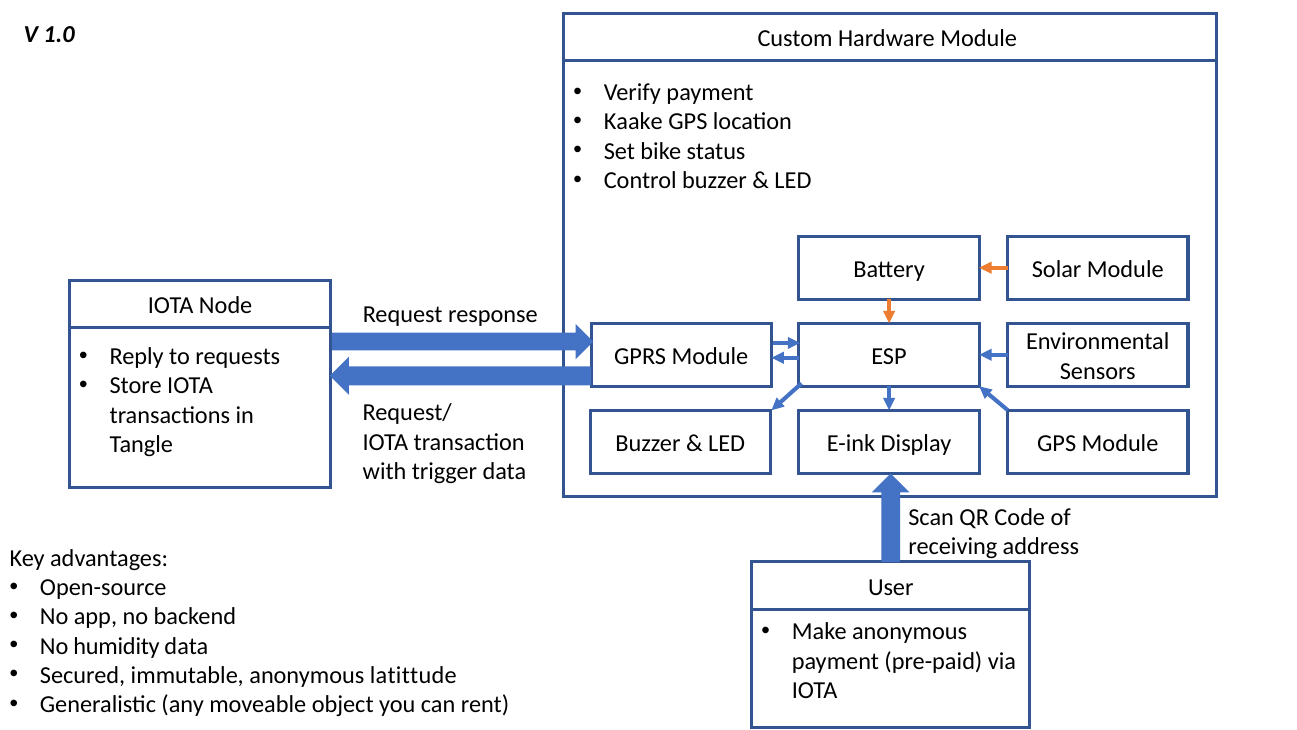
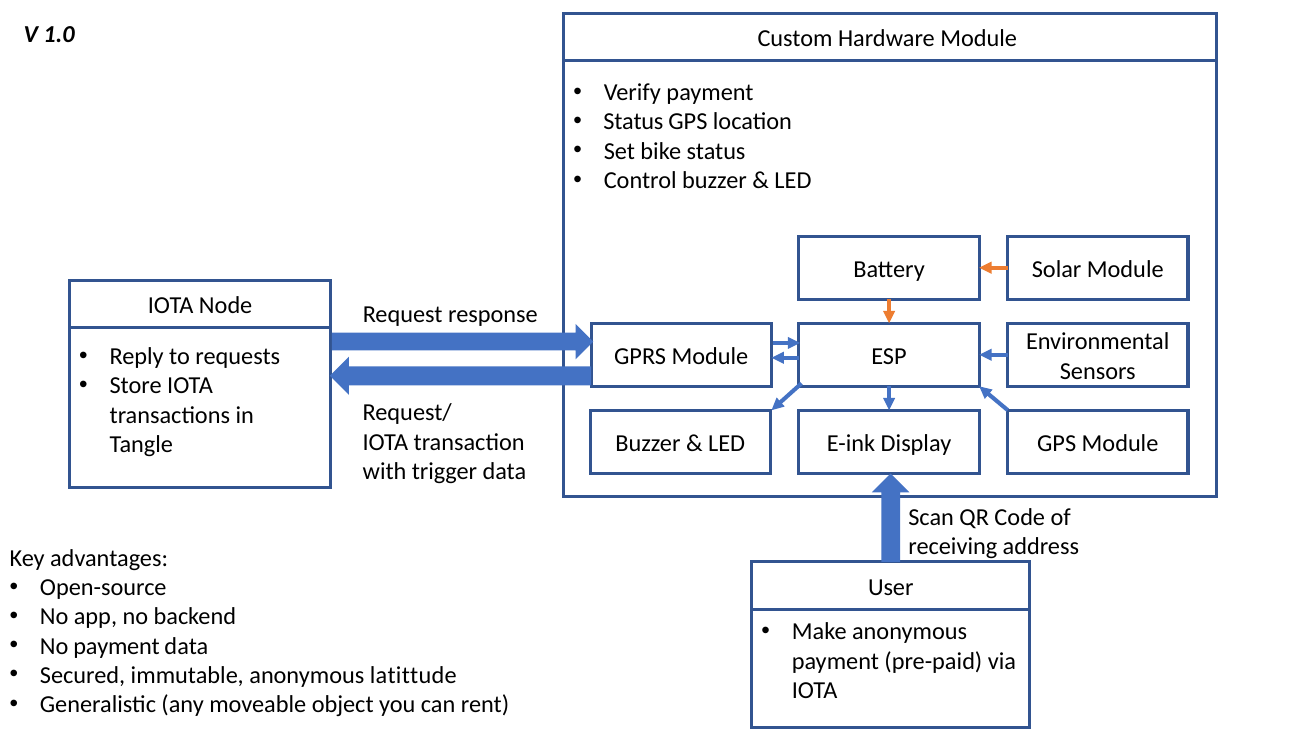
Kaake: Kaake -> Status (633, 122)
No humidity: humidity -> payment (117, 646)
